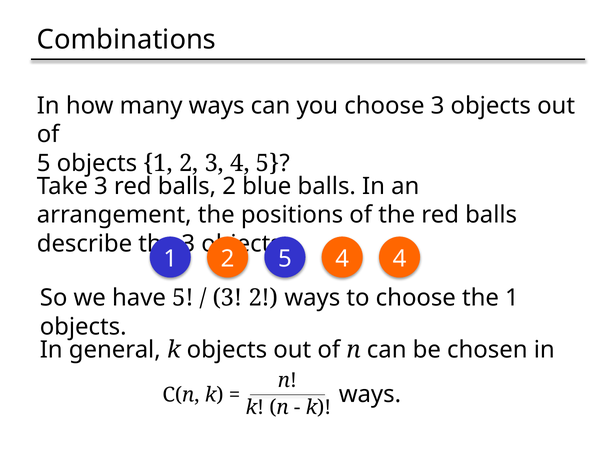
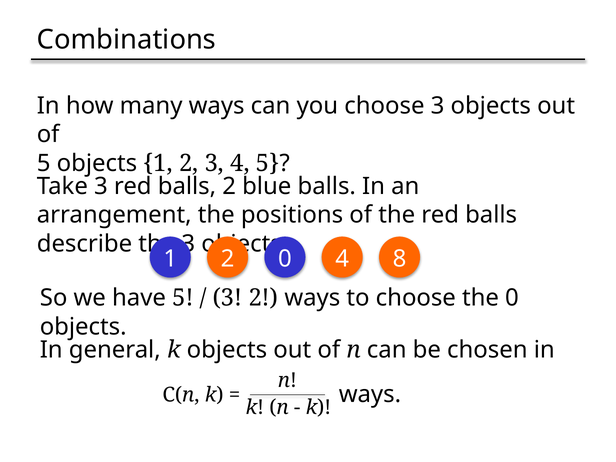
5: 5 -> 0 (285, 259)
4 4: 4 -> 8 (400, 259)
the 1: 1 -> 0 (512, 298)
